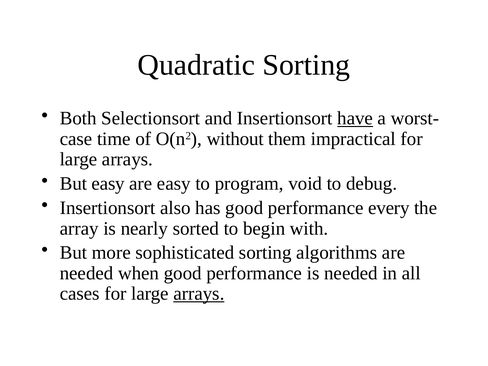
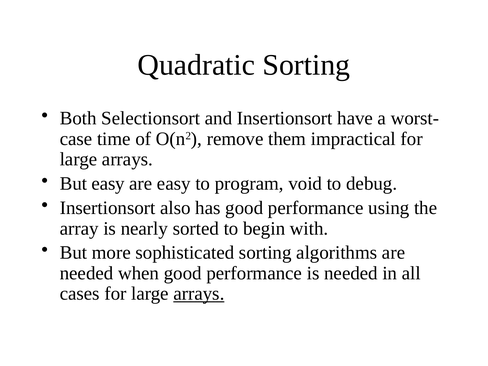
have underline: present -> none (355, 118)
without: without -> remove (235, 139)
every: every -> using (389, 208)
